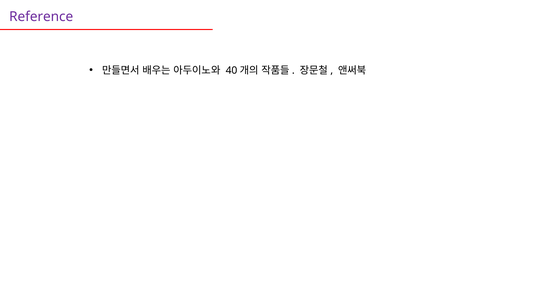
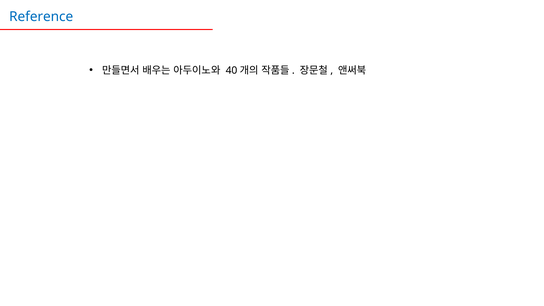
Reference colour: purple -> blue (41, 17)
